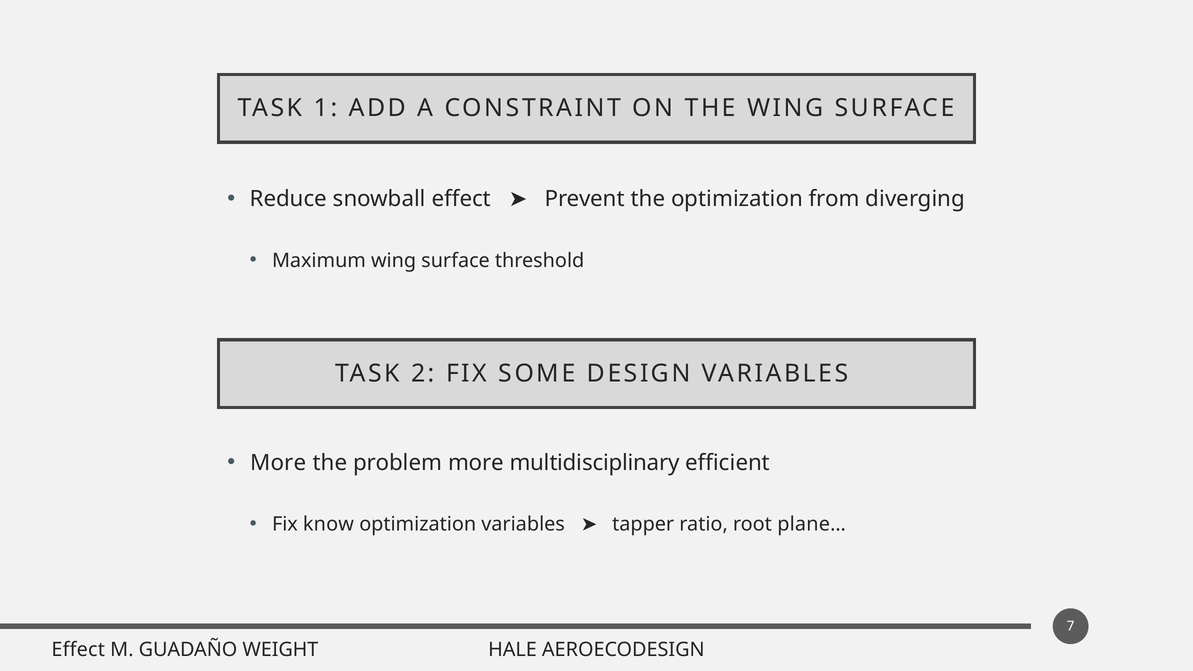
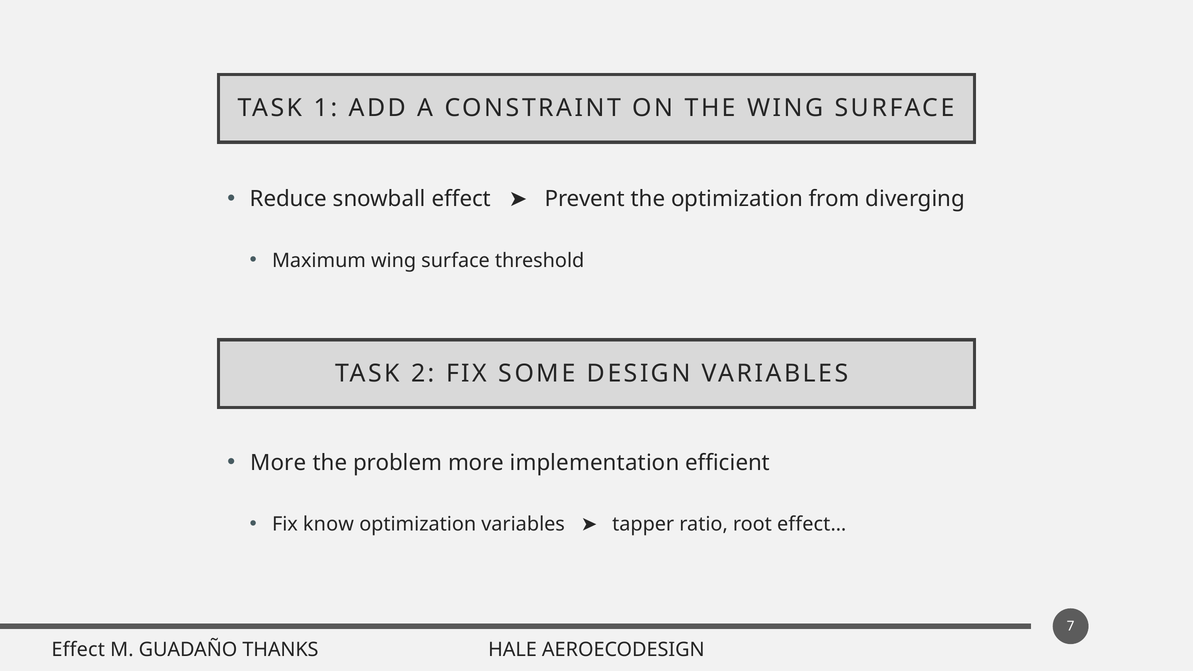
multidisciplinary: multidisciplinary -> implementation (595, 463)
plane…: plane… -> effect… (812, 524)
WEIGHT: WEIGHT -> THANKS (280, 650)
